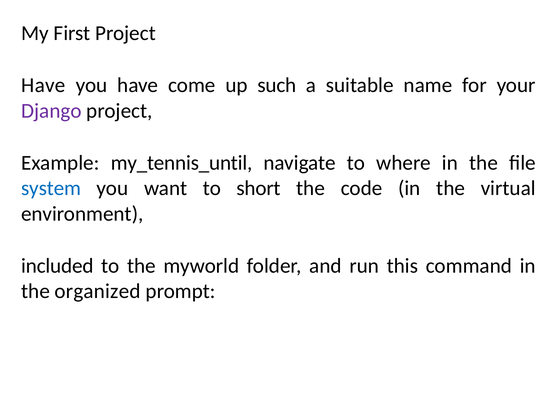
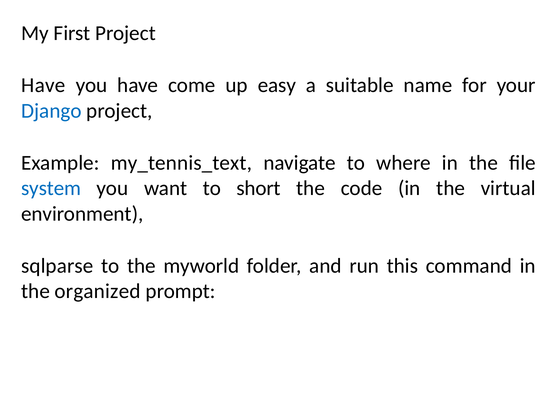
such: such -> easy (277, 85)
Django colour: purple -> blue (51, 111)
my_tennis_until: my_tennis_until -> my_tennis_text (181, 163)
included: included -> sqlparse (57, 266)
